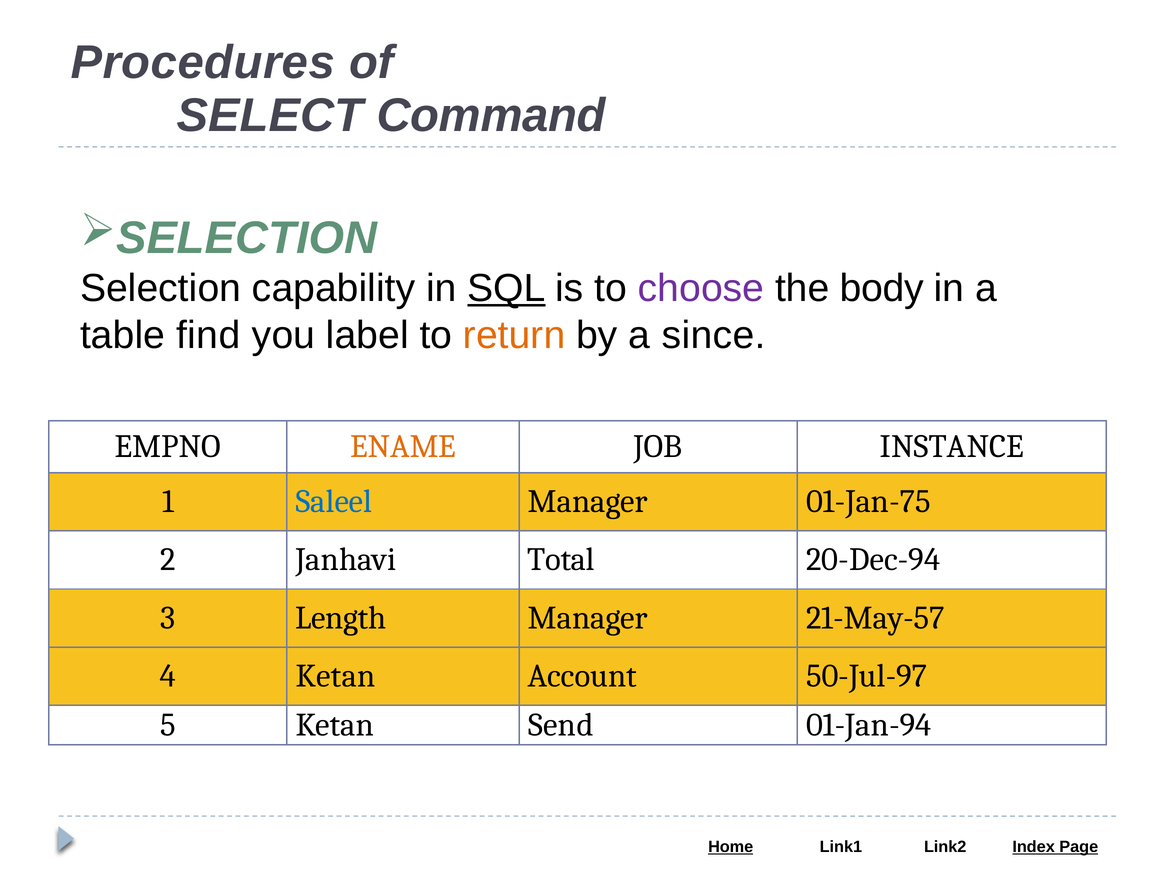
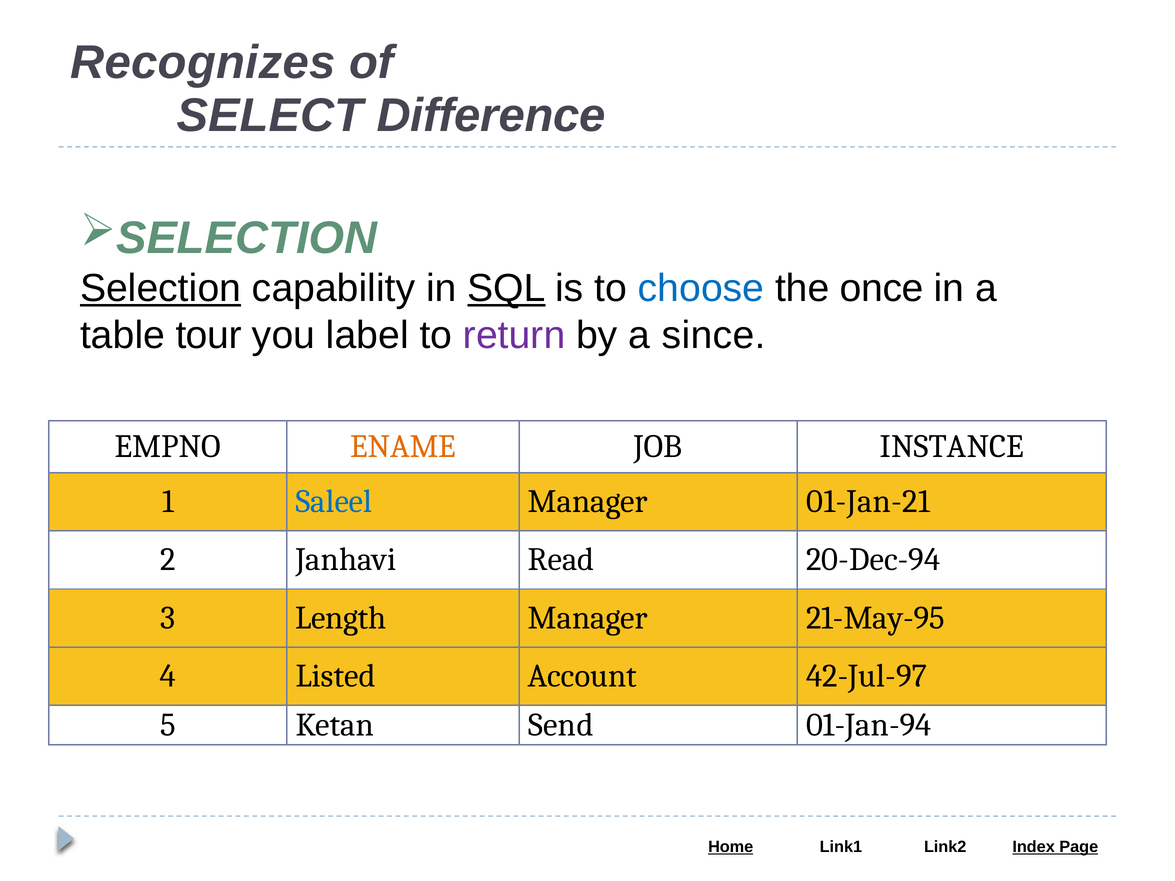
Procedures: Procedures -> Recognizes (203, 63)
Command: Command -> Difference (491, 115)
Selection underline: none -> present (161, 289)
choose colour: purple -> blue (701, 289)
body: body -> once (882, 289)
find: find -> tour (209, 336)
return colour: orange -> purple (514, 336)
01-Jan-75: 01-Jan-75 -> 01-Jan-21 (868, 502)
Total: Total -> Read (561, 560)
21-May-57: 21-May-57 -> 21-May-95 (875, 618)
4 Ketan: Ketan -> Listed (336, 676)
50-Jul-97: 50-Jul-97 -> 42-Jul-97 (867, 676)
